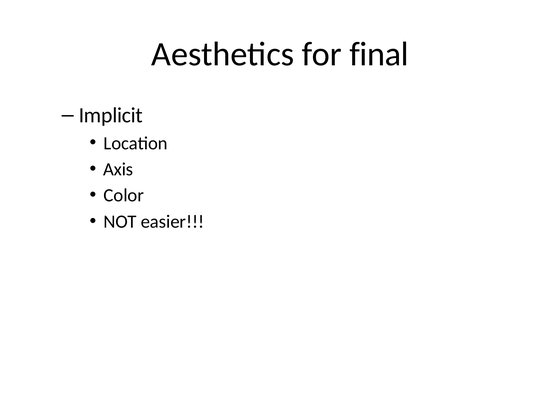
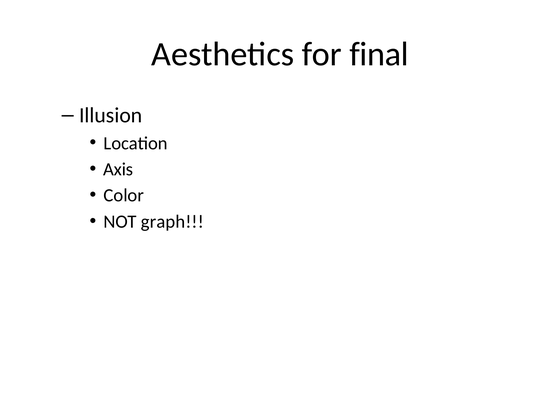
Implicit: Implicit -> Illusion (111, 115)
easier: easier -> graph (172, 222)
